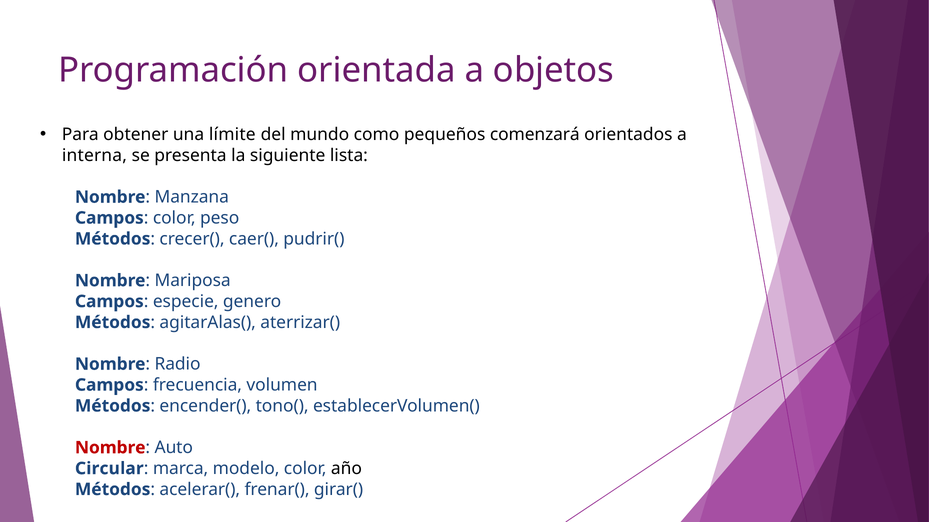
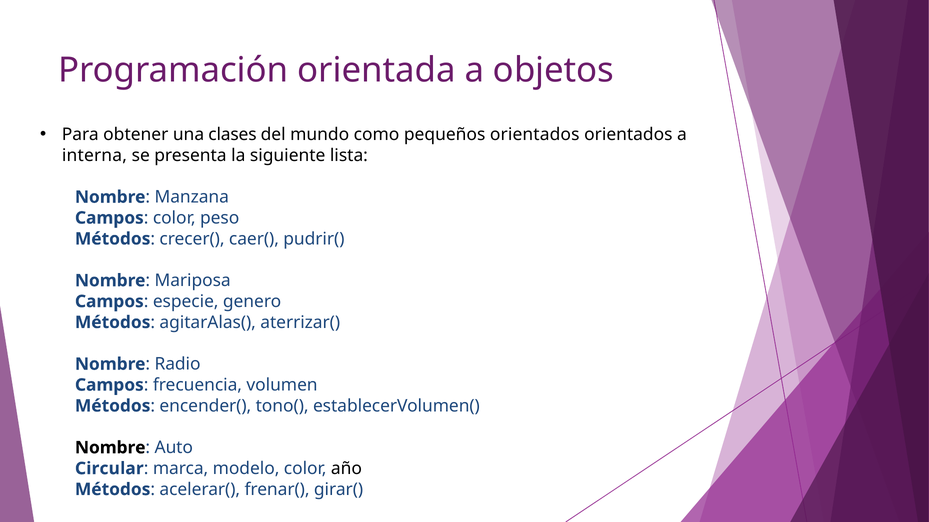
límite: límite -> clases (232, 135)
pequeños comenzará: comenzará -> orientados (535, 135)
Nombre colour: red -> black (110, 448)
